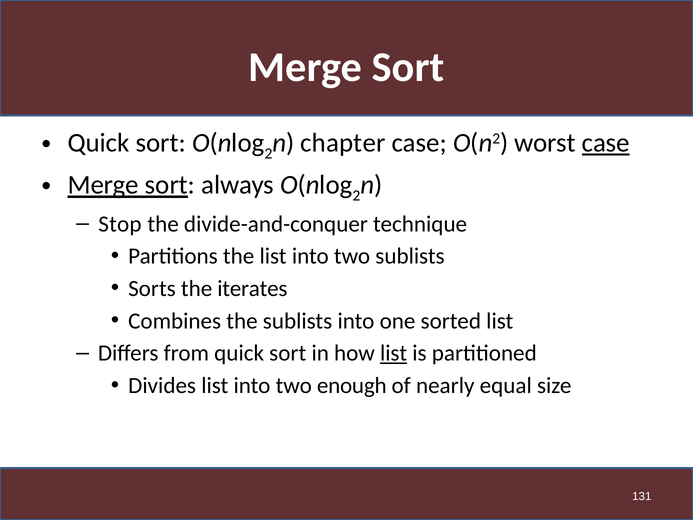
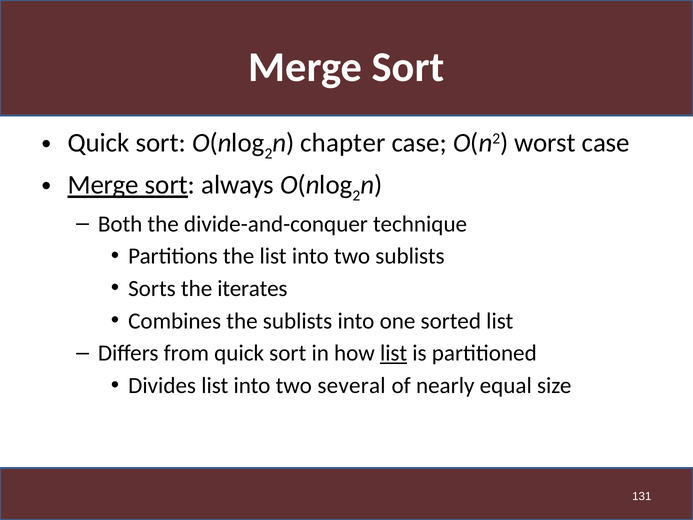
case underline: present -> none (606, 143)
Stop: Stop -> Both (120, 224)
enough: enough -> several (352, 386)
